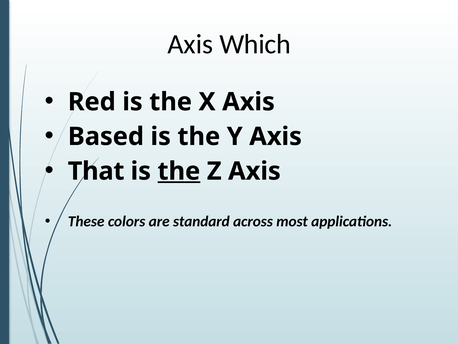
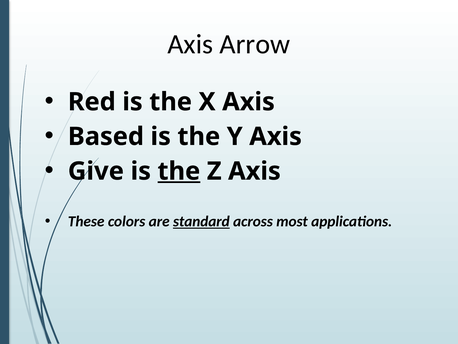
Which: Which -> Arrow (255, 44)
That: That -> Give (96, 171)
standard underline: none -> present (201, 221)
